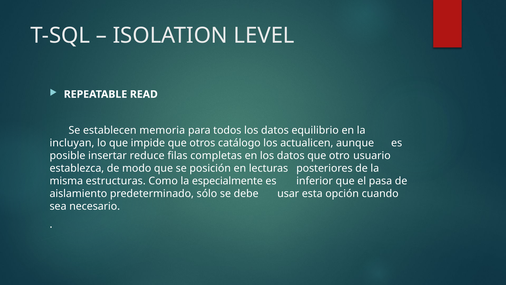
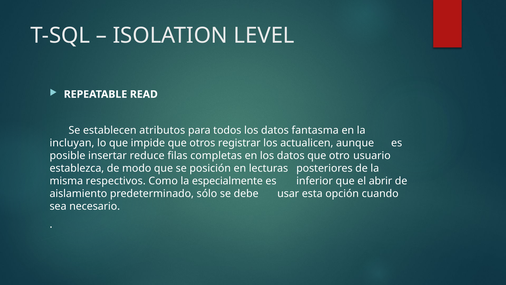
memoria: memoria -> atributos (162, 130)
equilibrio: equilibrio -> fantasma (315, 130)
catálogo: catálogo -> registrar (239, 143)
estructuras: estructuras -> respectivos (116, 181)
pasa: pasa -> abrir (381, 181)
